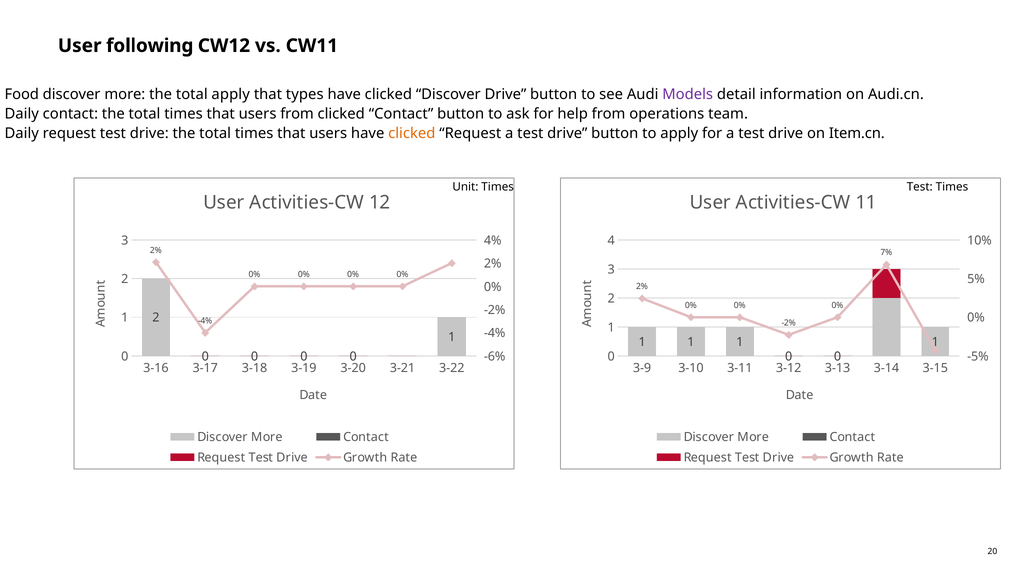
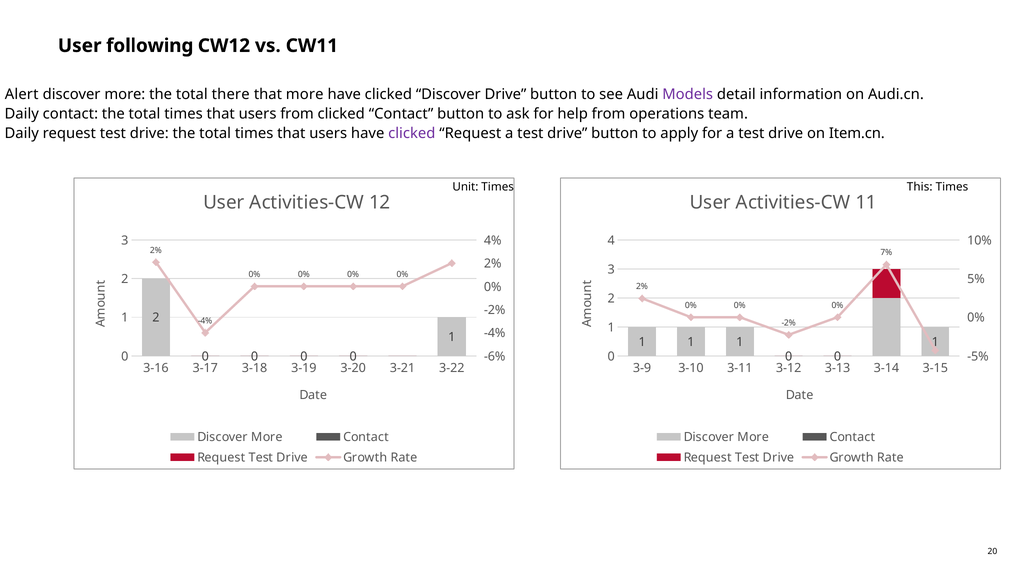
Food: Food -> Alert (22, 94)
total apply: apply -> there (231, 94)
that types: types -> more (305, 94)
clicked colour: orange -> purple (412, 133)
Times Test: Test -> This (920, 187)
